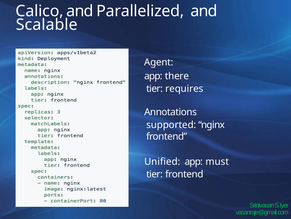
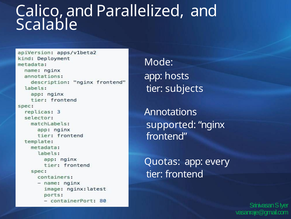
Agent: Agent -> Mode (159, 62)
there: there -> hosts (177, 76)
requires: requires -> subjects (184, 88)
Unified: Unified -> Quotas (162, 161)
must: must -> every (217, 161)
